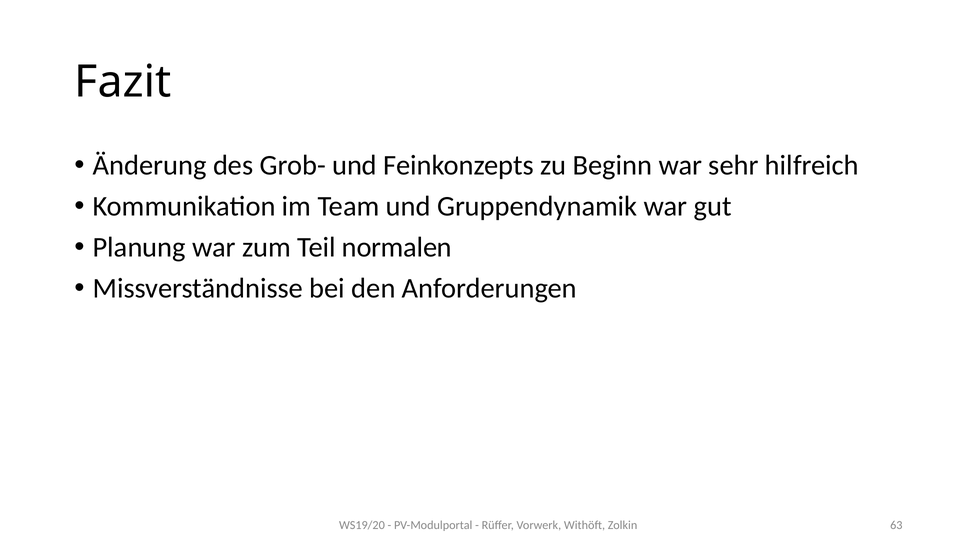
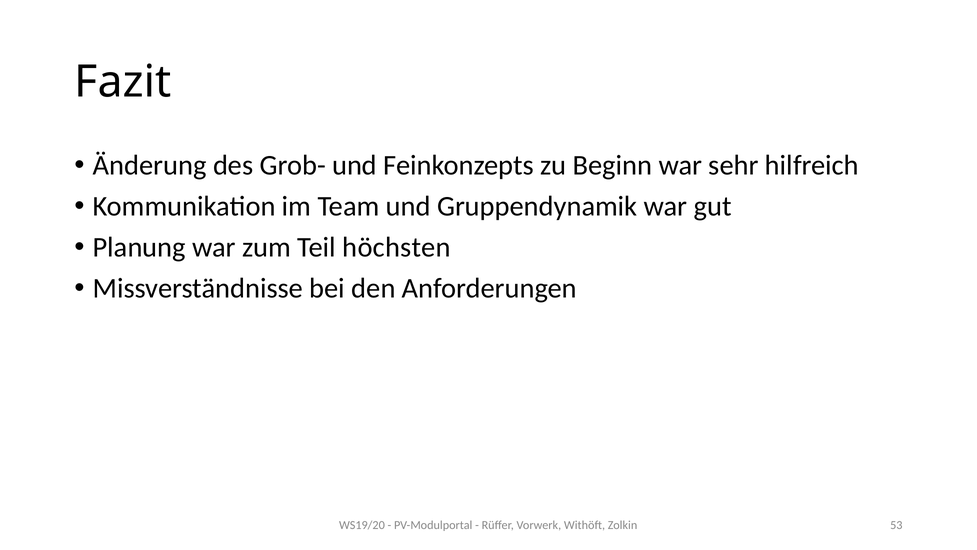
normalen: normalen -> höchsten (397, 247)
63: 63 -> 53 (896, 525)
